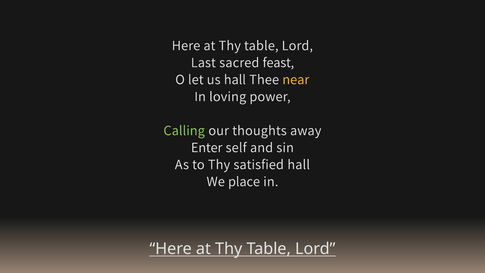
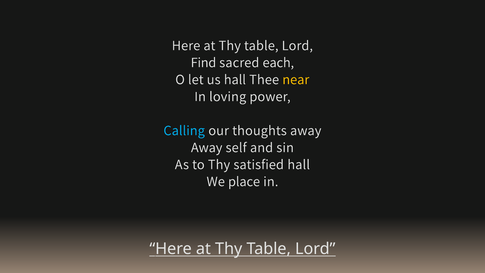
Last: Last -> Find (203, 62)
feast: feast -> each (278, 62)
Calling colour: light green -> light blue (184, 130)
Enter: Enter -> Away (207, 147)
